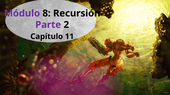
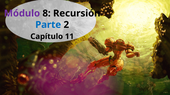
Parte colour: purple -> blue (48, 25)
